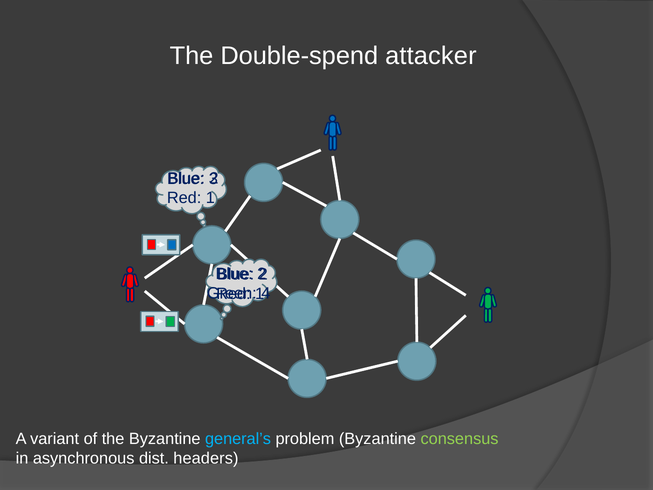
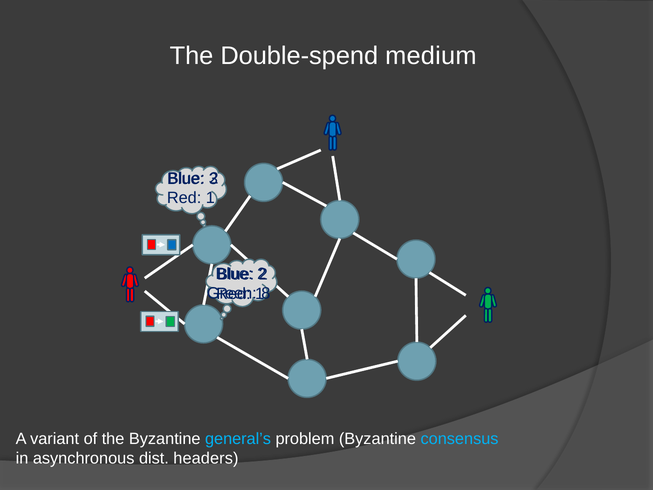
attacker: attacker -> medium (431, 56)
4: 4 -> 8 (266, 293)
consensus colour: light green -> light blue (460, 439)
